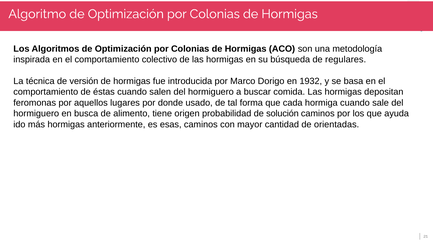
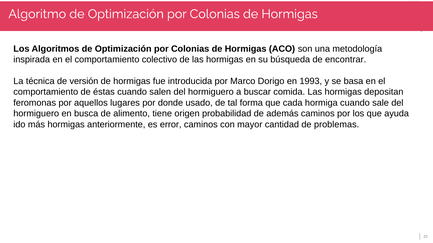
regulares: regulares -> encontrar (346, 60)
1932: 1932 -> 1993 (311, 81)
solución: solución -> además (282, 114)
esas: esas -> error (171, 125)
orientadas: orientadas -> problemas (337, 125)
